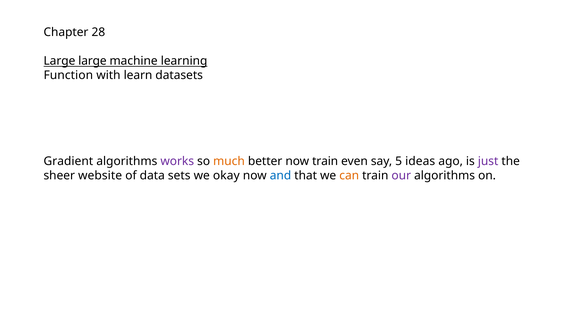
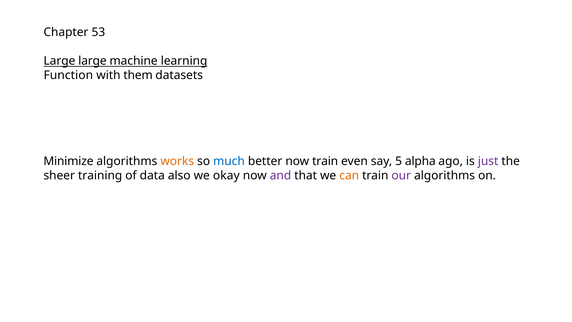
28: 28 -> 53 (98, 32)
learn: learn -> them (138, 75)
Gradient: Gradient -> Minimize (68, 161)
works colour: purple -> orange (177, 161)
much colour: orange -> blue (229, 161)
ideas: ideas -> alpha (420, 161)
website: website -> training (100, 175)
sets: sets -> also (179, 175)
and colour: blue -> purple (280, 175)
